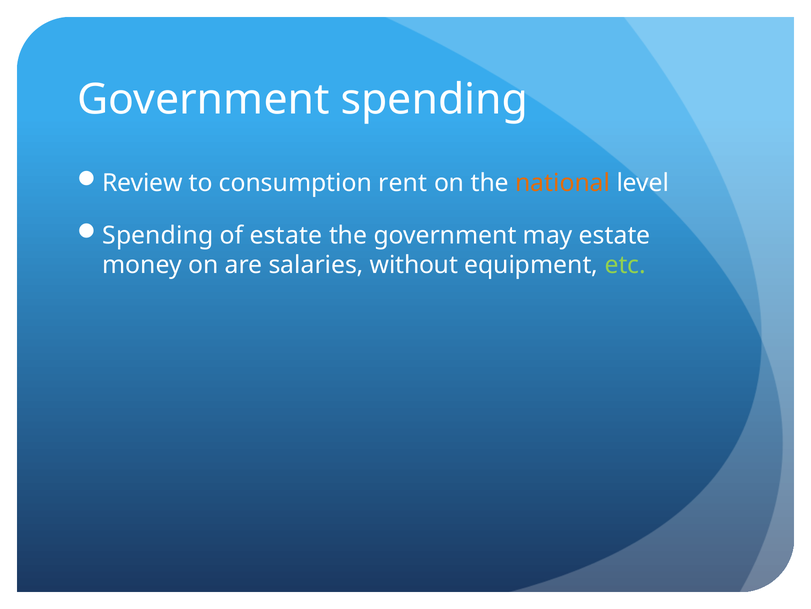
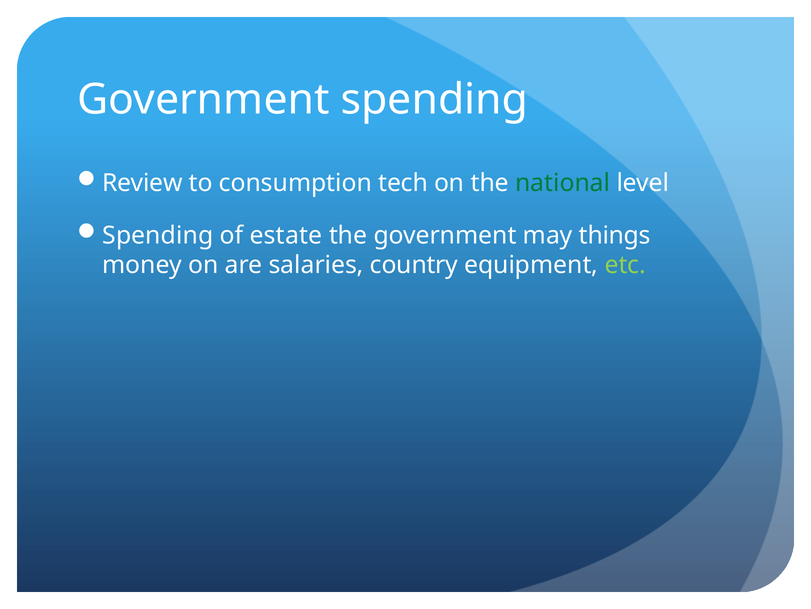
rent: rent -> tech (403, 183)
national colour: orange -> green (563, 183)
may estate: estate -> things (615, 235)
without: without -> country (414, 265)
